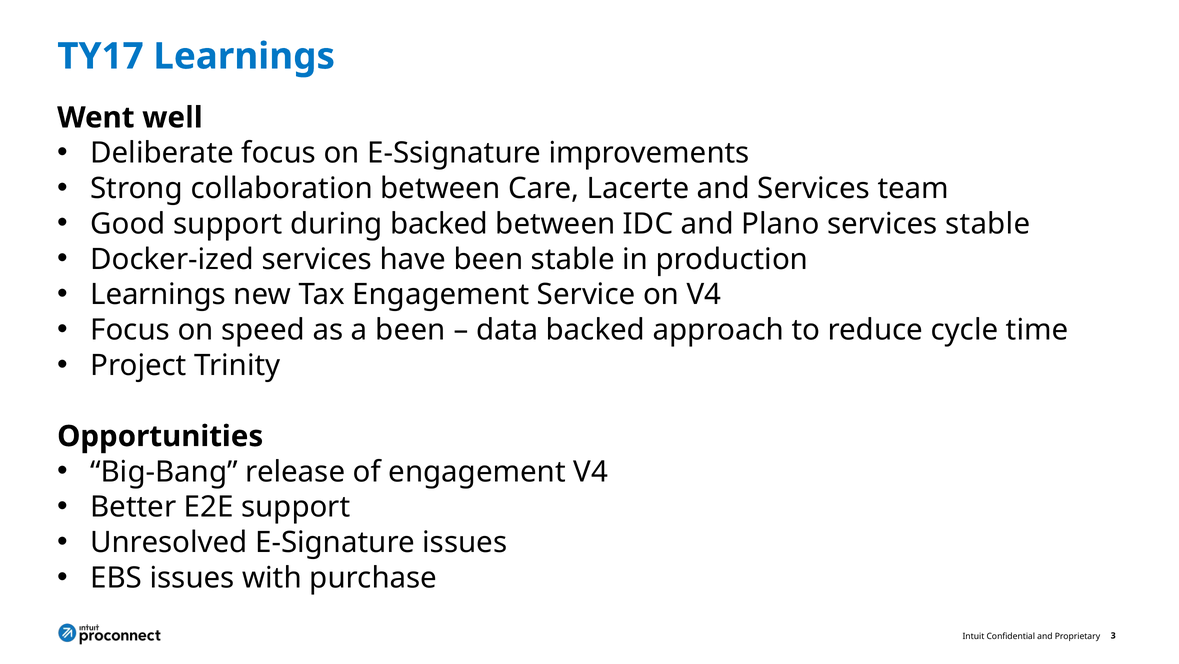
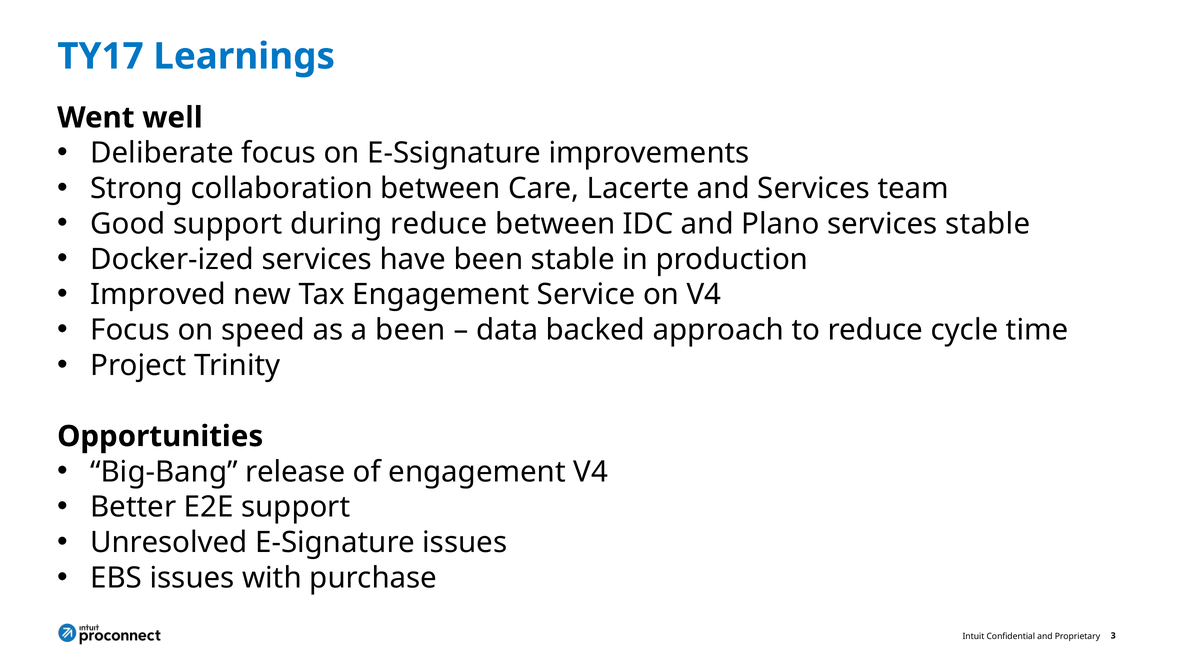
during backed: backed -> reduce (439, 224)
Learnings: Learnings -> Improved (158, 294)
